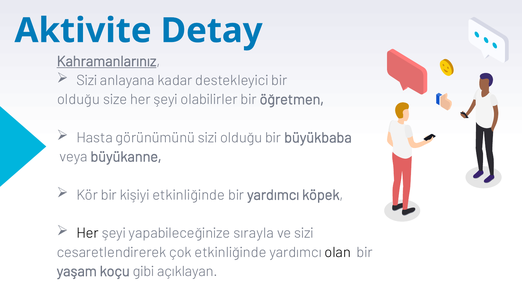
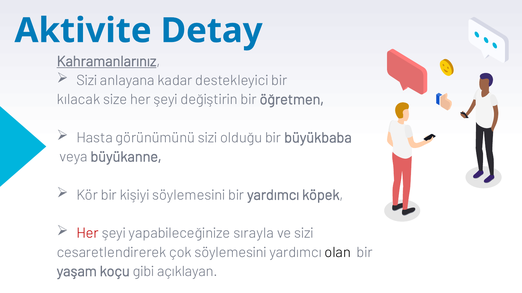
olduğu: olduğu -> kılacak (78, 100)
olabilirler: olabilirler -> değiştirin (209, 100)
kişiyi etkinliğinde: etkinliğinde -> söylemesini (189, 195)
Her colour: black -> red (88, 234)
çok etkinliğinde: etkinliğinde -> söylemesini (231, 253)
